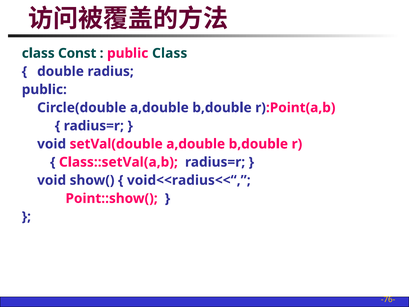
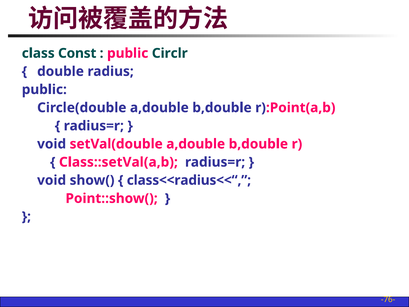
public Class: Class -> Circlr (170, 53)
void<<radius<<“: void<<radius<<“ -> class<<radius<<“ (189, 180)
